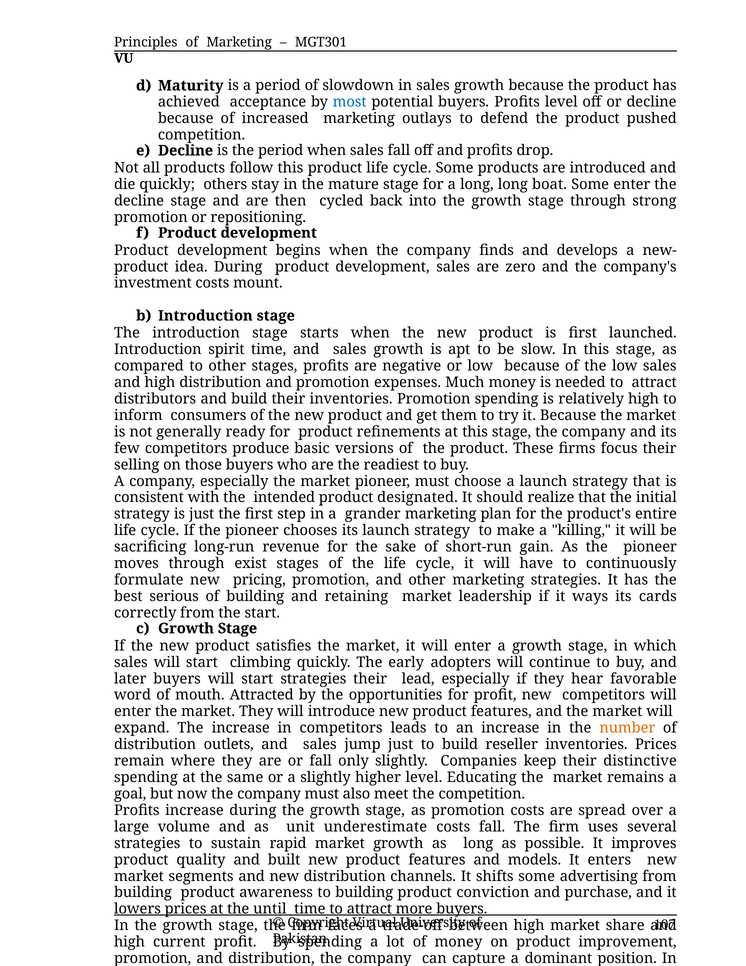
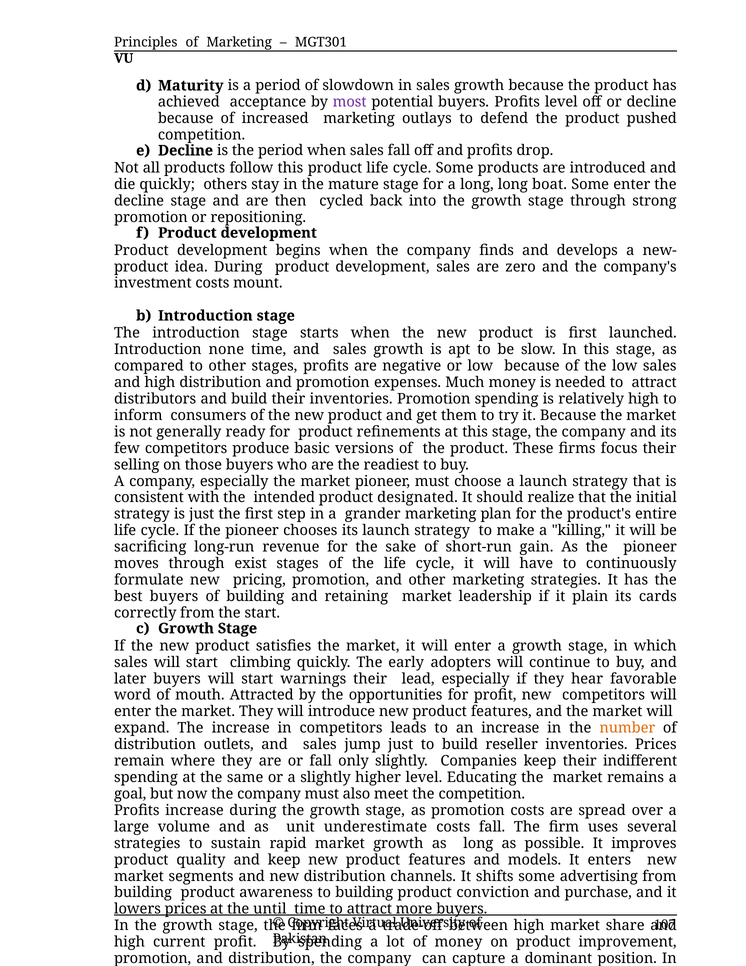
most colour: blue -> purple (350, 102)
spirit: spirit -> none (226, 349)
best serious: serious -> buyers (174, 596)
ways: ways -> plain (590, 596)
start strategies: strategies -> warnings (313, 678)
distinctive: distinctive -> indifferent (640, 761)
and built: built -> keep (284, 859)
